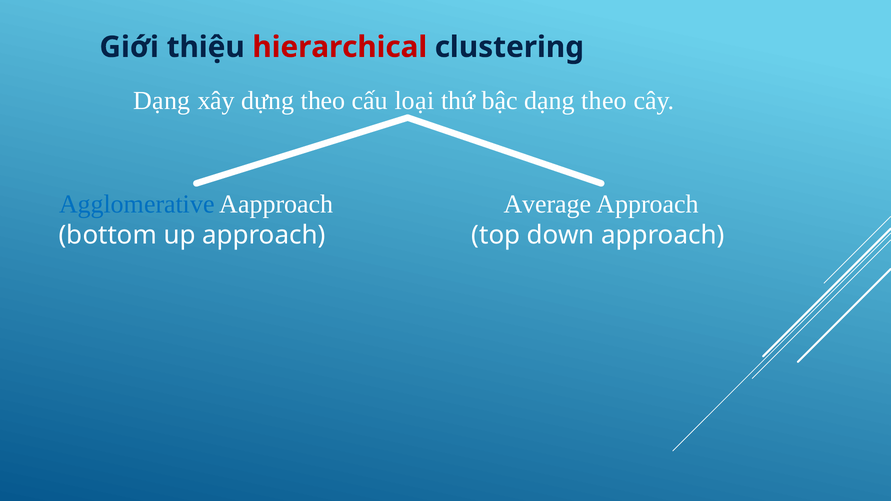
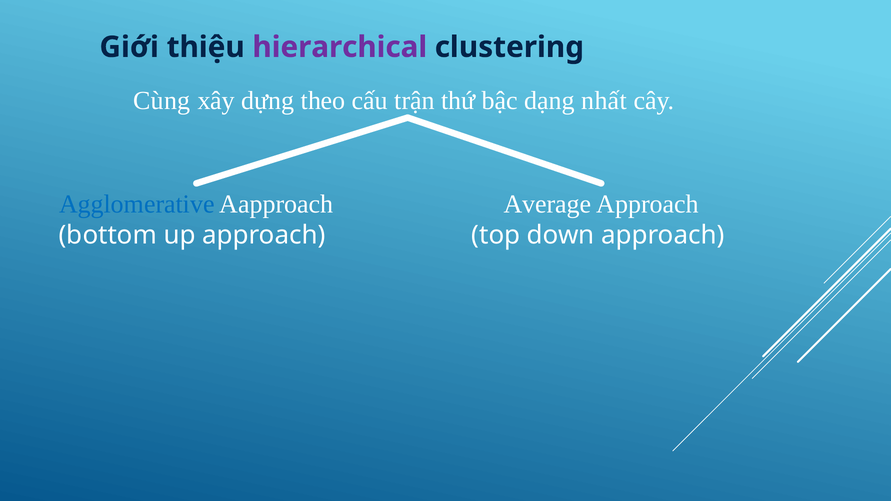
hierarchical colour: red -> purple (340, 47)
Dạng: Dạng -> Cùng (162, 101)
loại: loại -> trận (415, 101)
dạng theo: theo -> nhất (604, 101)
